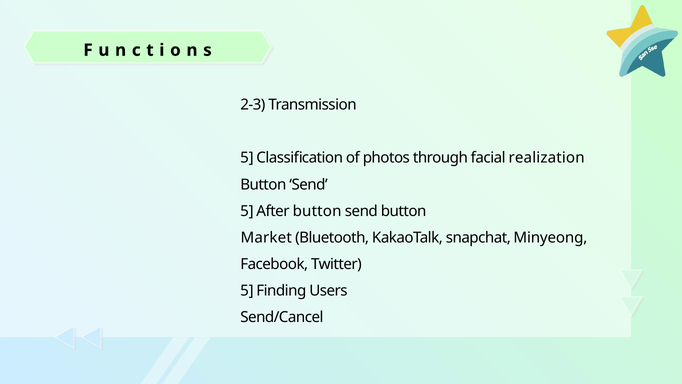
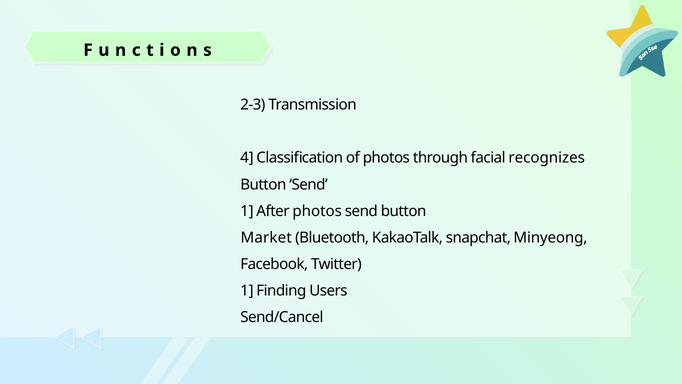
5: 5 -> 4 (247, 158)
realization: realization -> recognizes (547, 158)
5: 5 -> 1 (247, 211)
After button: button -> photos (317, 211)
5: 5 -> 1 (247, 290)
